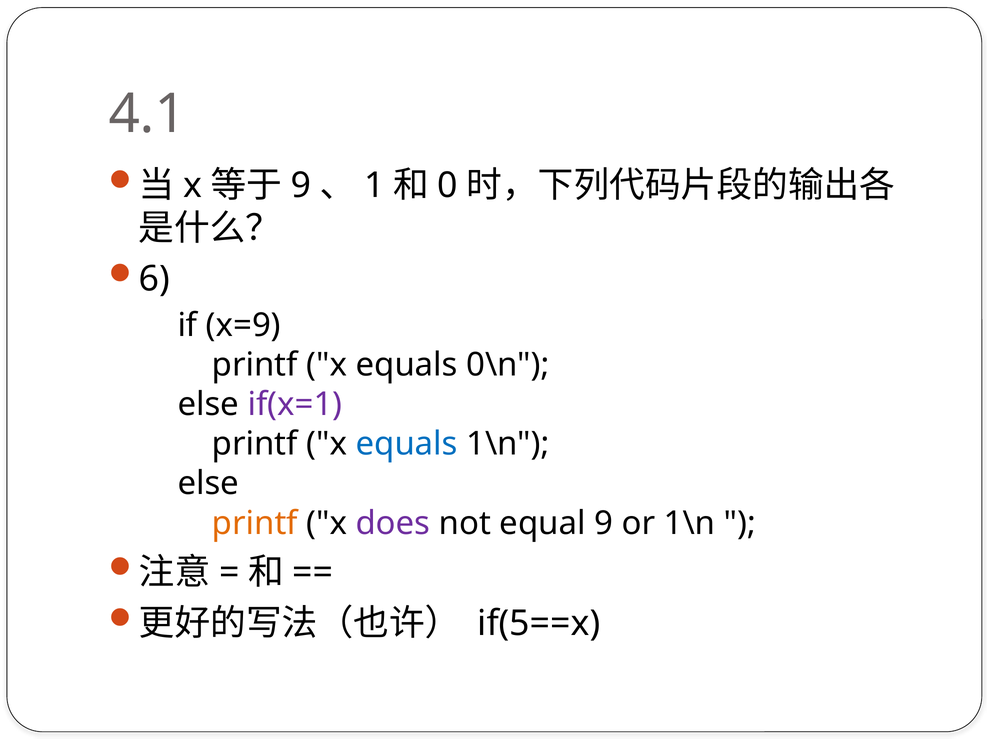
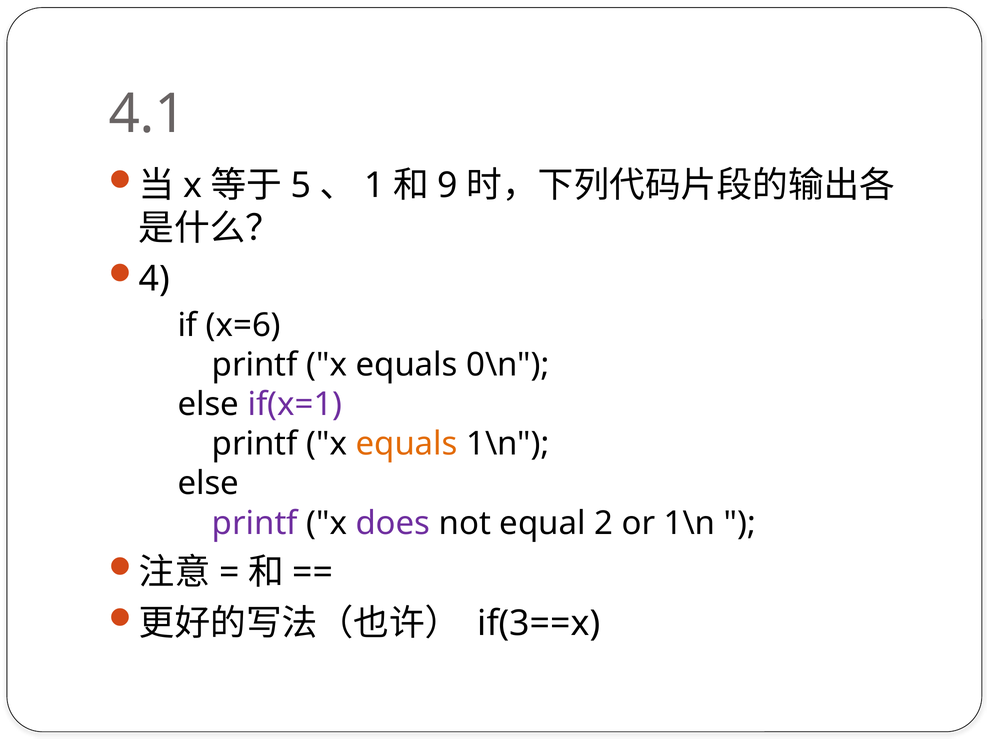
9: 9 -> 5 (301, 185)
0: 0 -> 9 (448, 185)
6: 6 -> 4 (154, 279)
x=9: x=9 -> x=6 (243, 325)
equals colour: blue -> orange (407, 444)
printf colour: orange -> purple (255, 523)
equal 9: 9 -> 2 (604, 523)
if(5==x: if(5==x -> if(3==x (539, 623)
